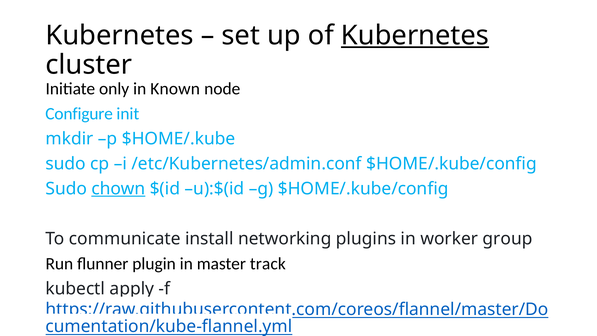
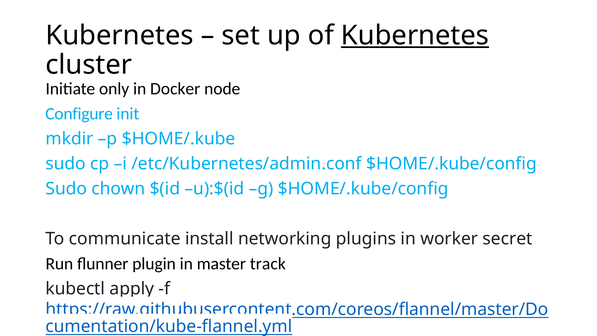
Known: Known -> Docker (175, 89)
chown underline: present -> none (118, 189)
group: group -> secret (508, 239)
